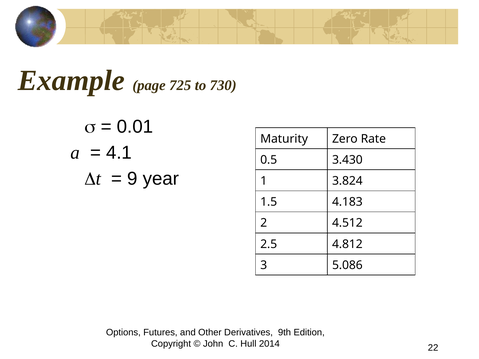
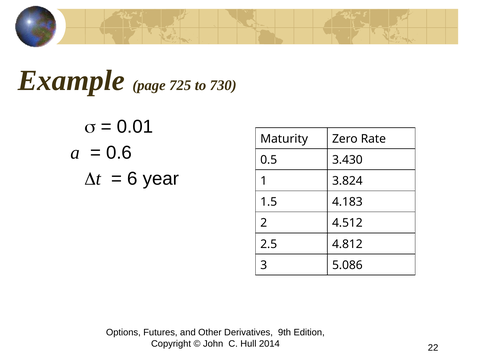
4.1: 4.1 -> 0.6 (119, 153)
9: 9 -> 6 (132, 179)
